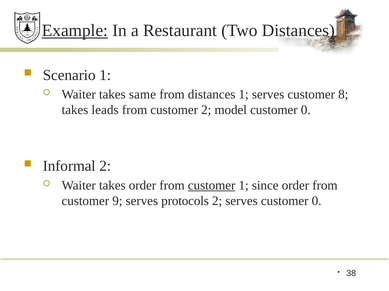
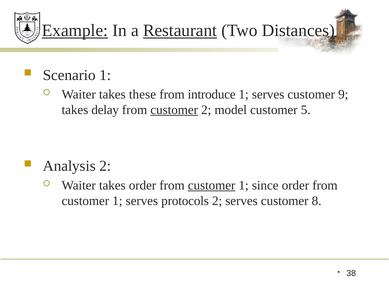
Restaurant underline: none -> present (180, 31)
same: same -> these (142, 95)
from distances: distances -> introduce (212, 95)
8: 8 -> 9 (343, 95)
leads: leads -> delay (105, 110)
customer underline: none -> present (174, 110)
0: 0 -> 5 (306, 110)
Informal: Informal -> Analysis (69, 166)
9: 9 -> 1 (117, 201)
serves customer 0: 0 -> 8 (317, 201)
